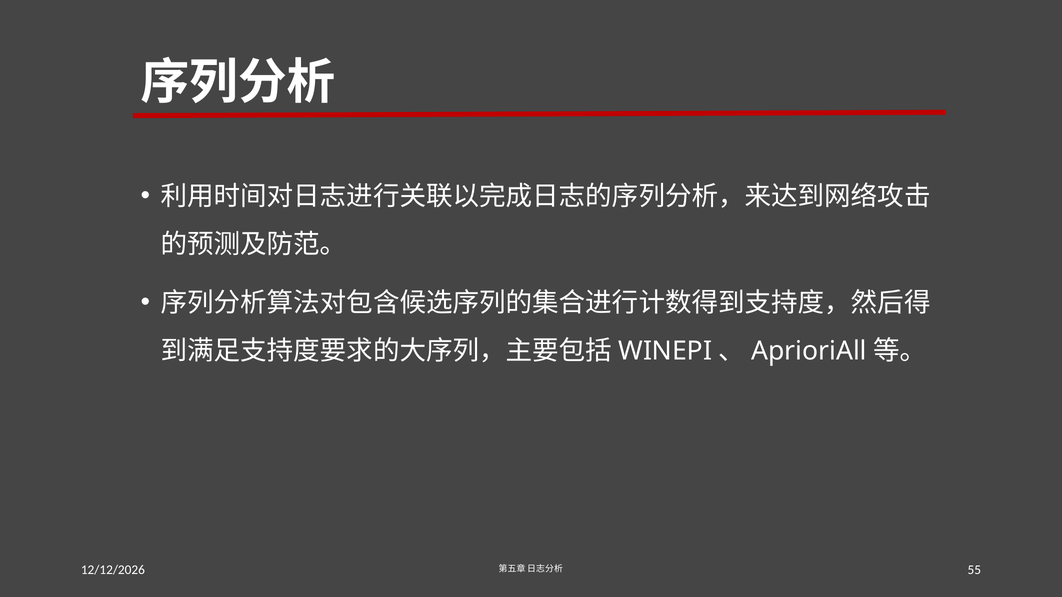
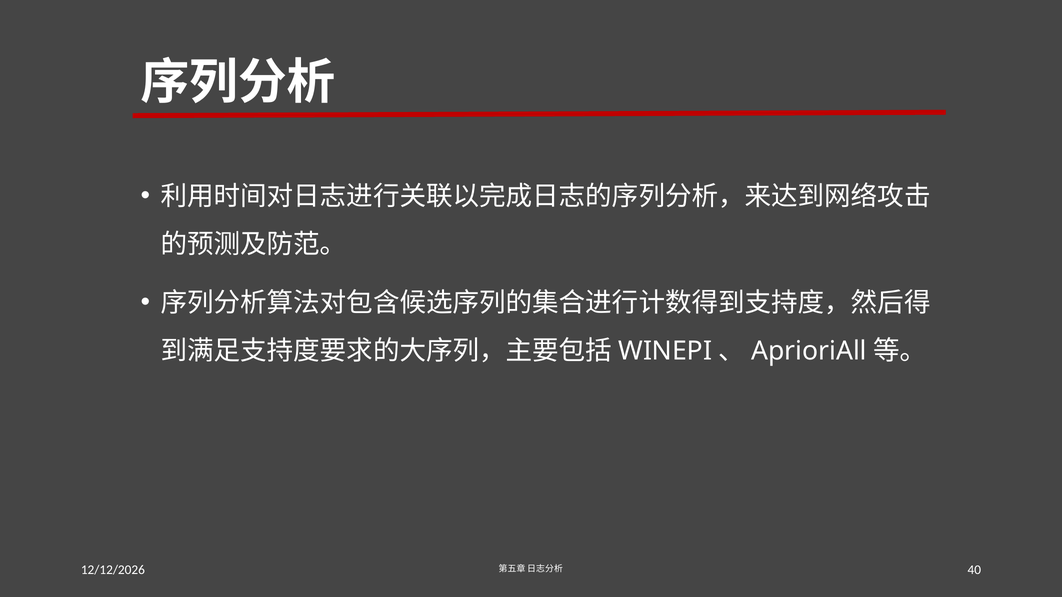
55: 55 -> 40 (974, 570)
